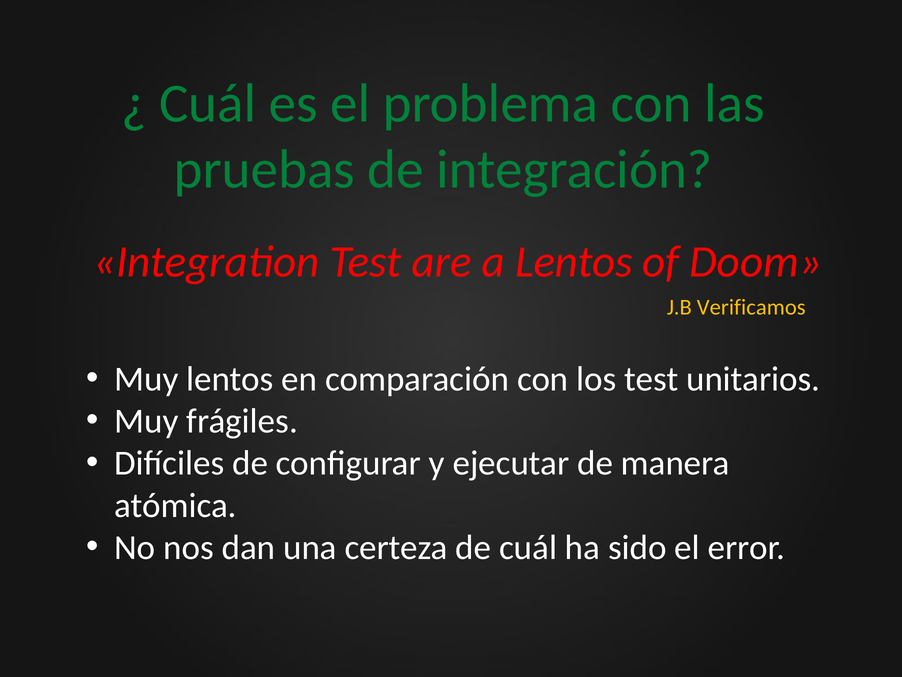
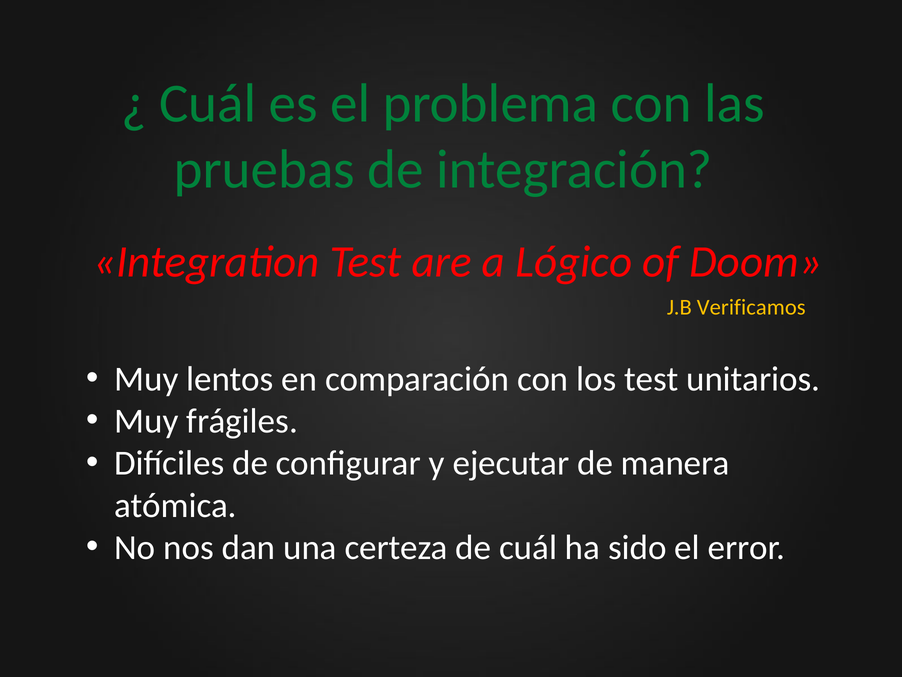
a Lentos: Lentos -> Lógico (574, 262)
